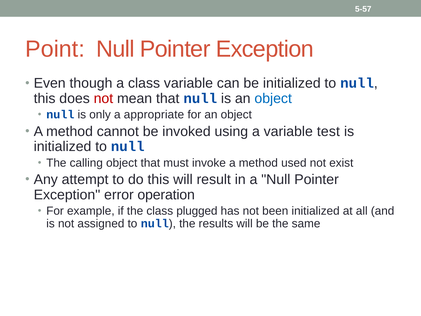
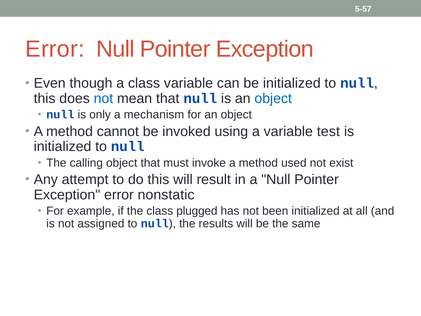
Point: Point -> Error (55, 49)
not colour: red -> blue (103, 98)
appropriate: appropriate -> mechanism (154, 115)
operation: operation -> nonstatic (166, 195)
